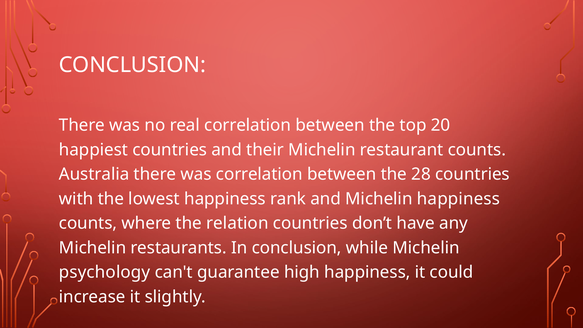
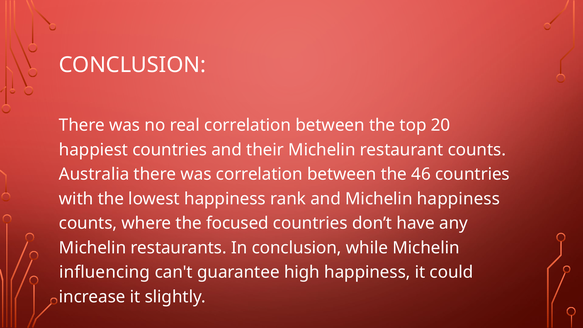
28: 28 -> 46 (421, 174)
relation: relation -> focused (237, 223)
psychology: psychology -> influencing (105, 272)
